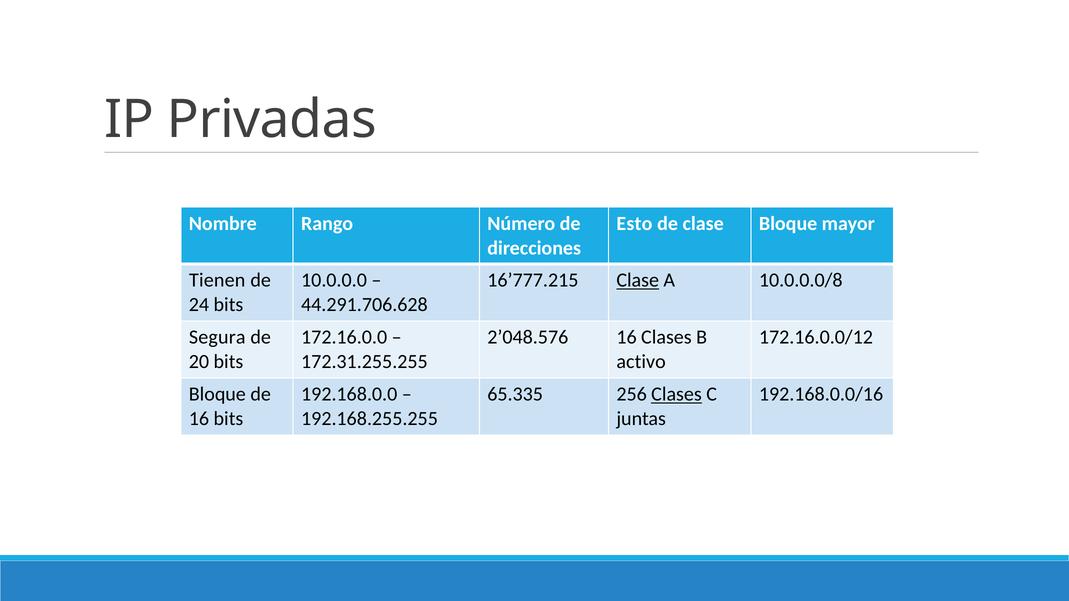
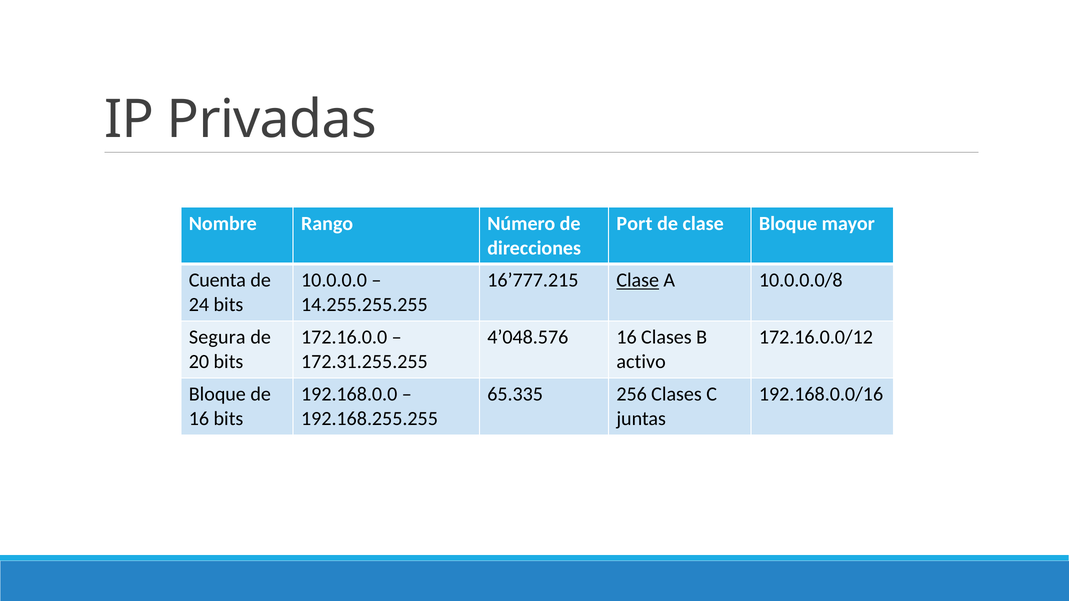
Esto: Esto -> Port (634, 224)
Tienen: Tienen -> Cuenta (217, 281)
44.291.706.628: 44.291.706.628 -> 14.255.255.255 (364, 305)
2’048.576: 2’048.576 -> 4’048.576 (528, 338)
Clases underline: present -> none (676, 394)
